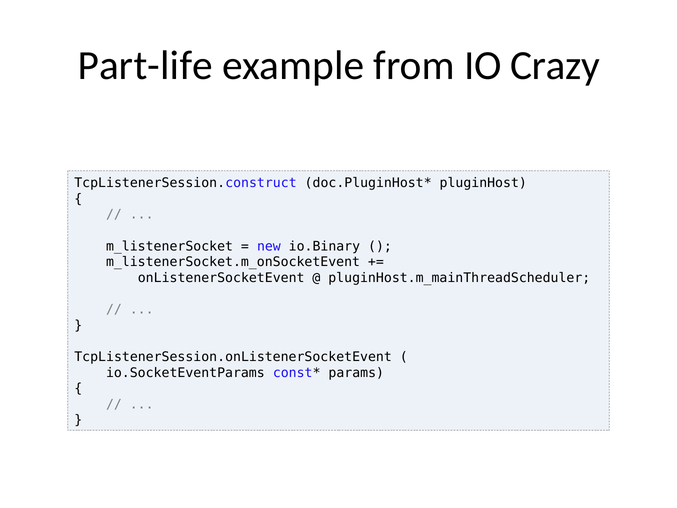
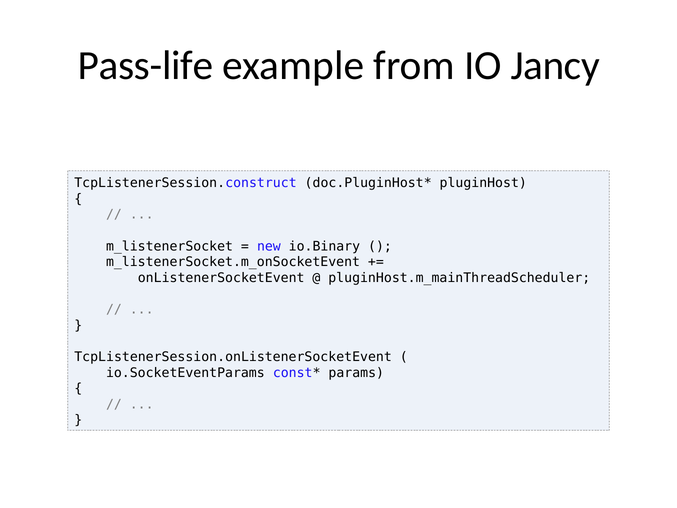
Part-life: Part-life -> Pass-life (145, 66)
Crazy: Crazy -> Jancy (555, 66)
